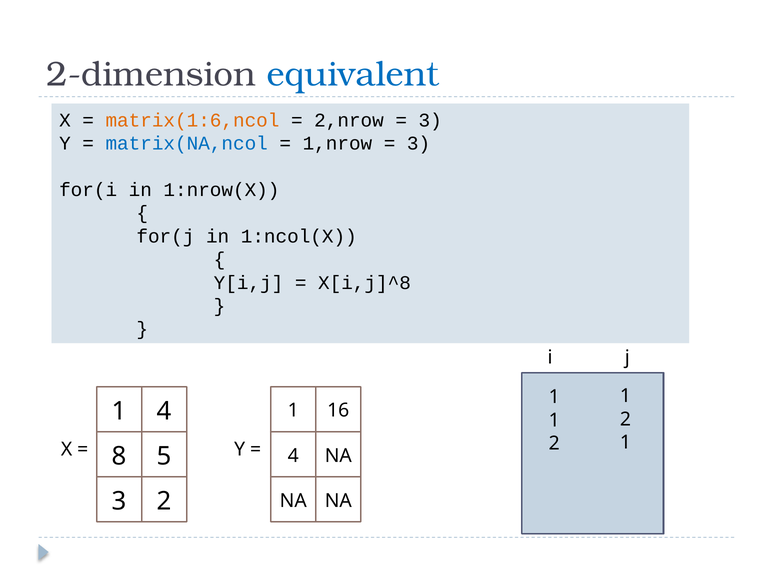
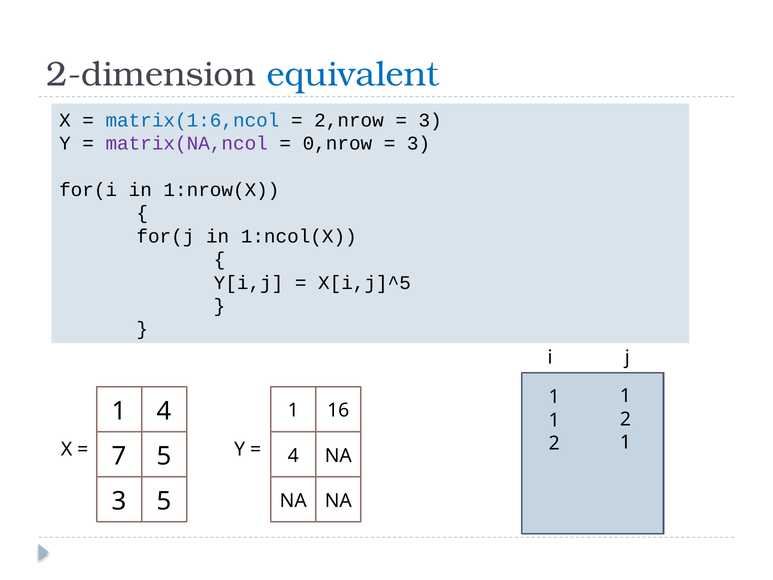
matrix(1:6,ncol colour: orange -> blue (192, 120)
matrix(NA,ncol colour: blue -> purple (187, 143)
1,nrow: 1,nrow -> 0,nrow (337, 143)
X[i,j]^8: X[i,j]^8 -> X[i,j]^5 (364, 283)
8: 8 -> 7 (119, 456)
3 2: 2 -> 5 (164, 501)
